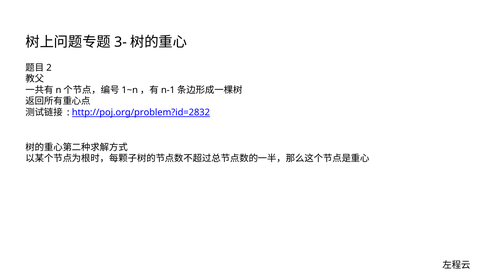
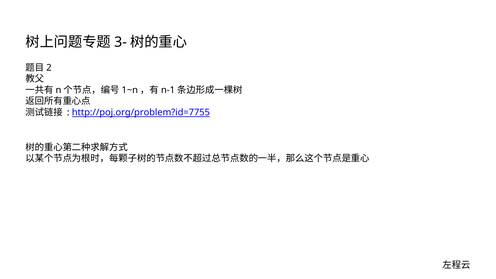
http://poj.org/problem?id=2832: http://poj.org/problem?id=2832 -> http://poj.org/problem?id=7755 (141, 112)
